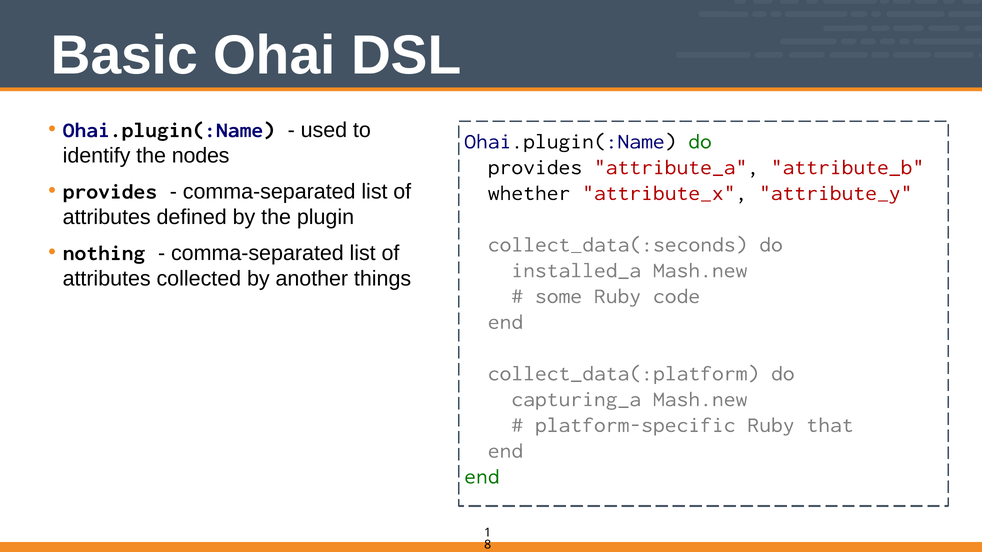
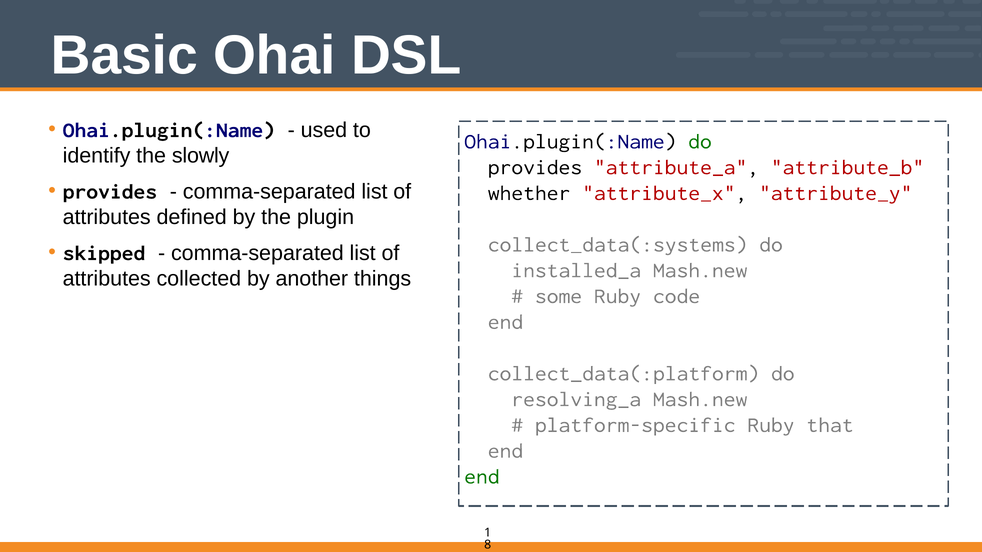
nodes: nodes -> slowly (201, 156)
collect_data(:seconds: collect_data(:seconds -> collect_data(:systems (618, 245)
nothing: nothing -> skipped (104, 253)
capturing_a: capturing_a -> resolving_a (576, 399)
